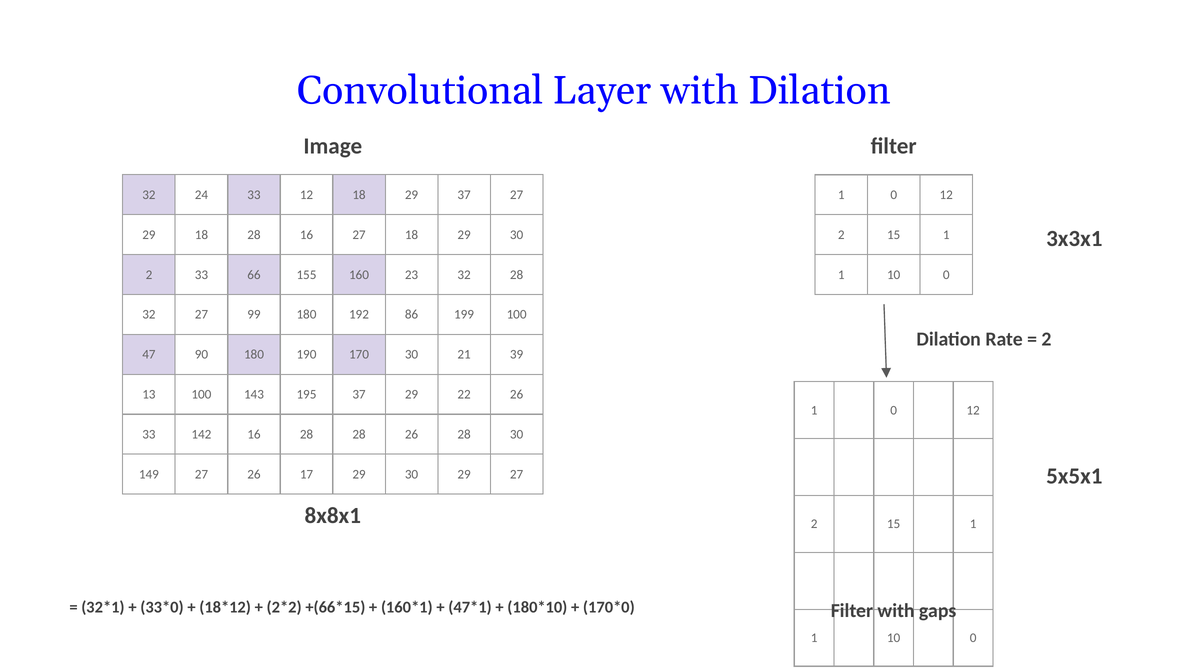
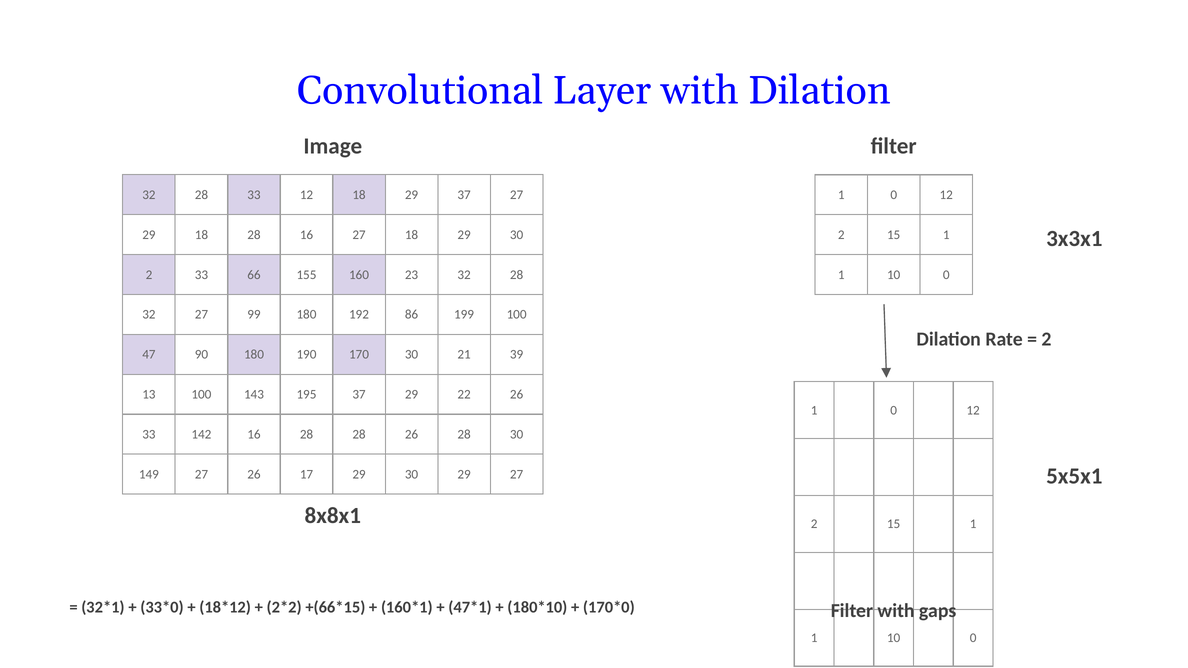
24: 24 -> 28 (201, 195)
